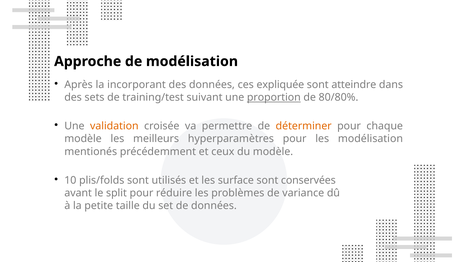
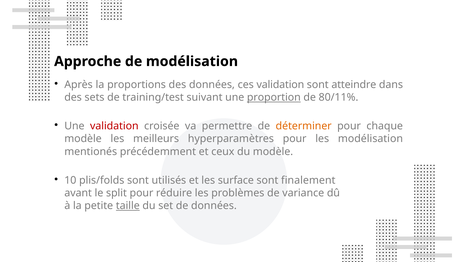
incorporant: incorporant -> proportions (137, 85)
ces expliquée: expliquée -> validation (280, 85)
80/80%: 80/80% -> 80/11% (338, 97)
validation colour: orange -> red (114, 126)
conservées: conservées -> finalement (308, 180)
taille underline: none -> present (128, 206)
